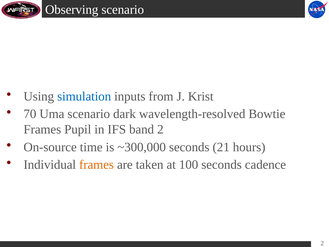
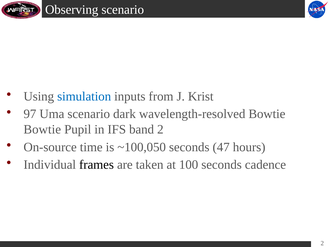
70: 70 -> 97 (30, 114)
Frames: Frames -> Bowtie (42, 129)
~300,000: ~300,000 -> ~100,050 (142, 147)
21: 21 -> 47 (221, 147)
frames colour: orange -> black (97, 165)
